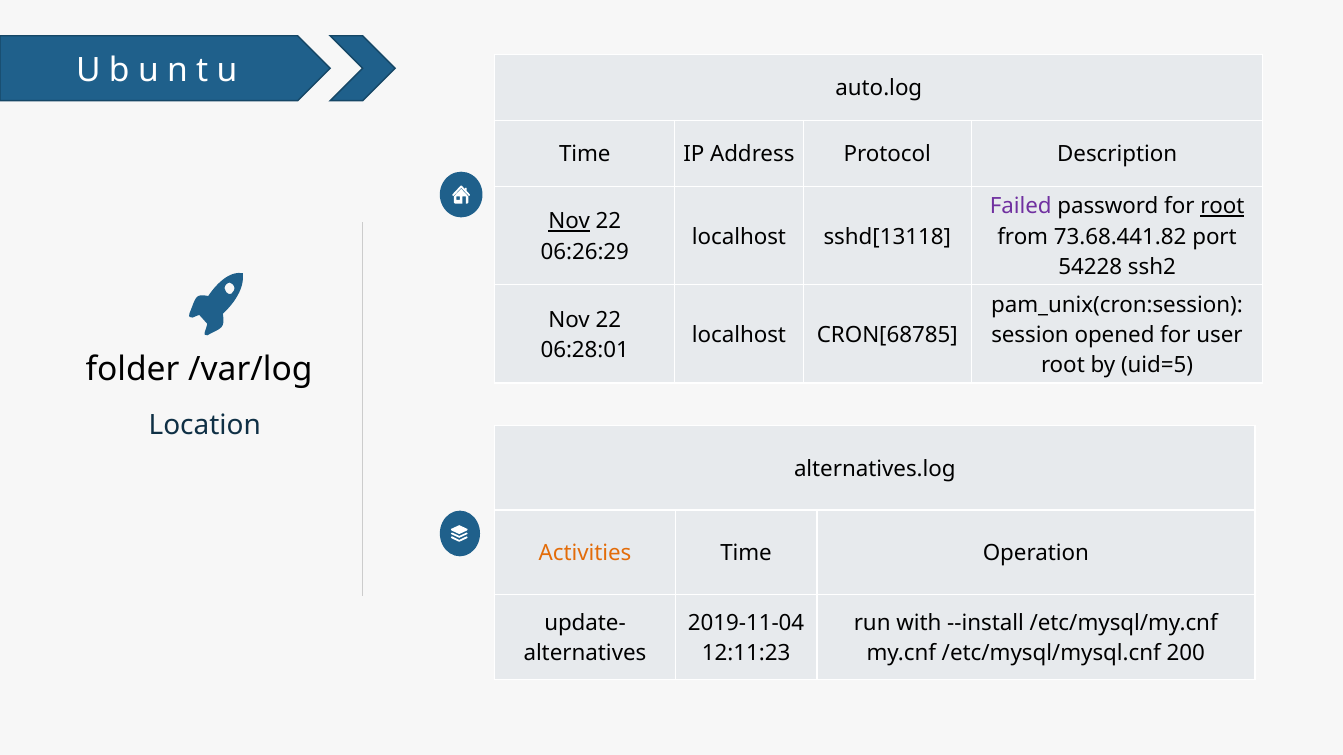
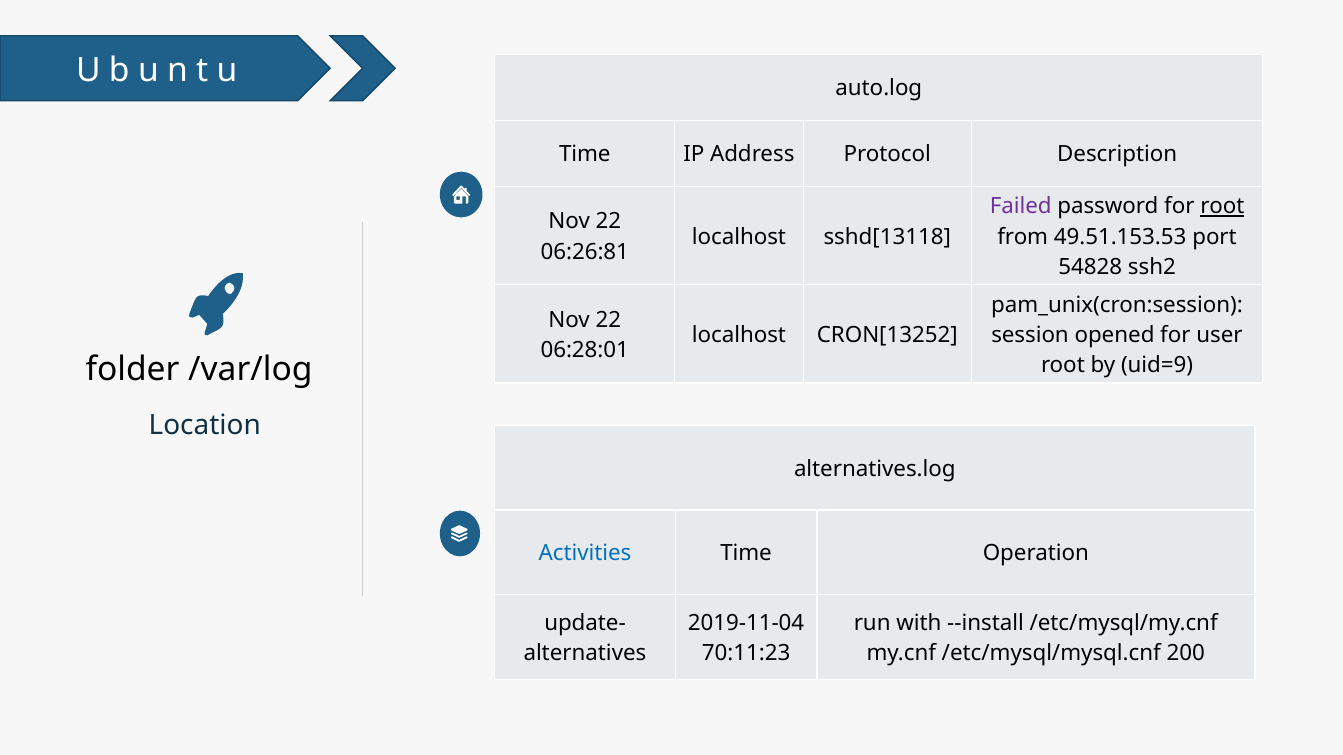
Nov underline: present -> none (569, 222)
73.68.441.82: 73.68.441.82 -> 49.51.153.53 (1120, 237)
06:26:29: 06:26:29 -> 06:26:81 (585, 252)
54228: 54228 -> 54828 (1090, 267)
CRON[68785: CRON[68785 -> CRON[13252 (887, 335)
uid=5: uid=5 -> uid=9 (1157, 366)
Activities colour: orange -> blue (585, 554)
12:11:23: 12:11:23 -> 70:11:23 (746, 654)
